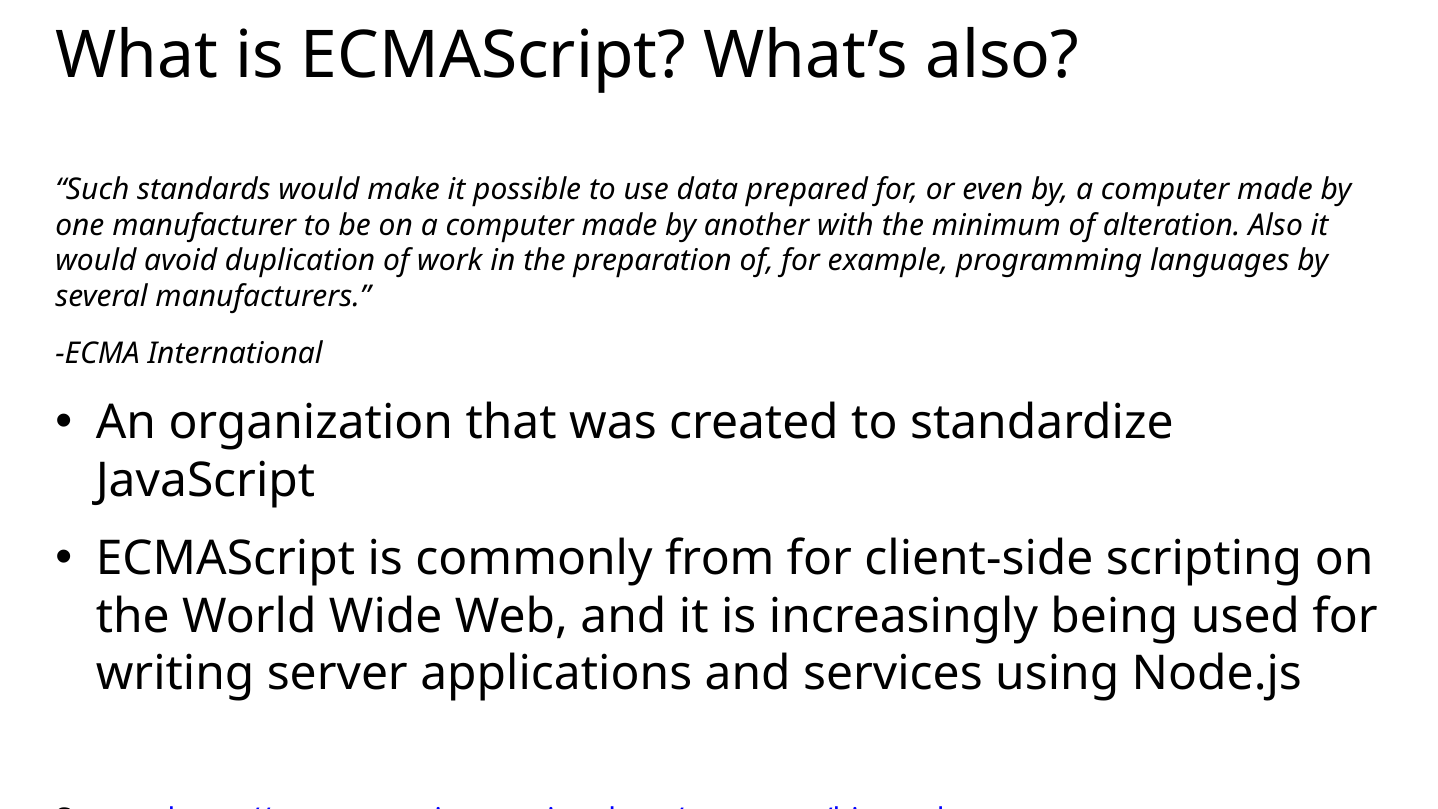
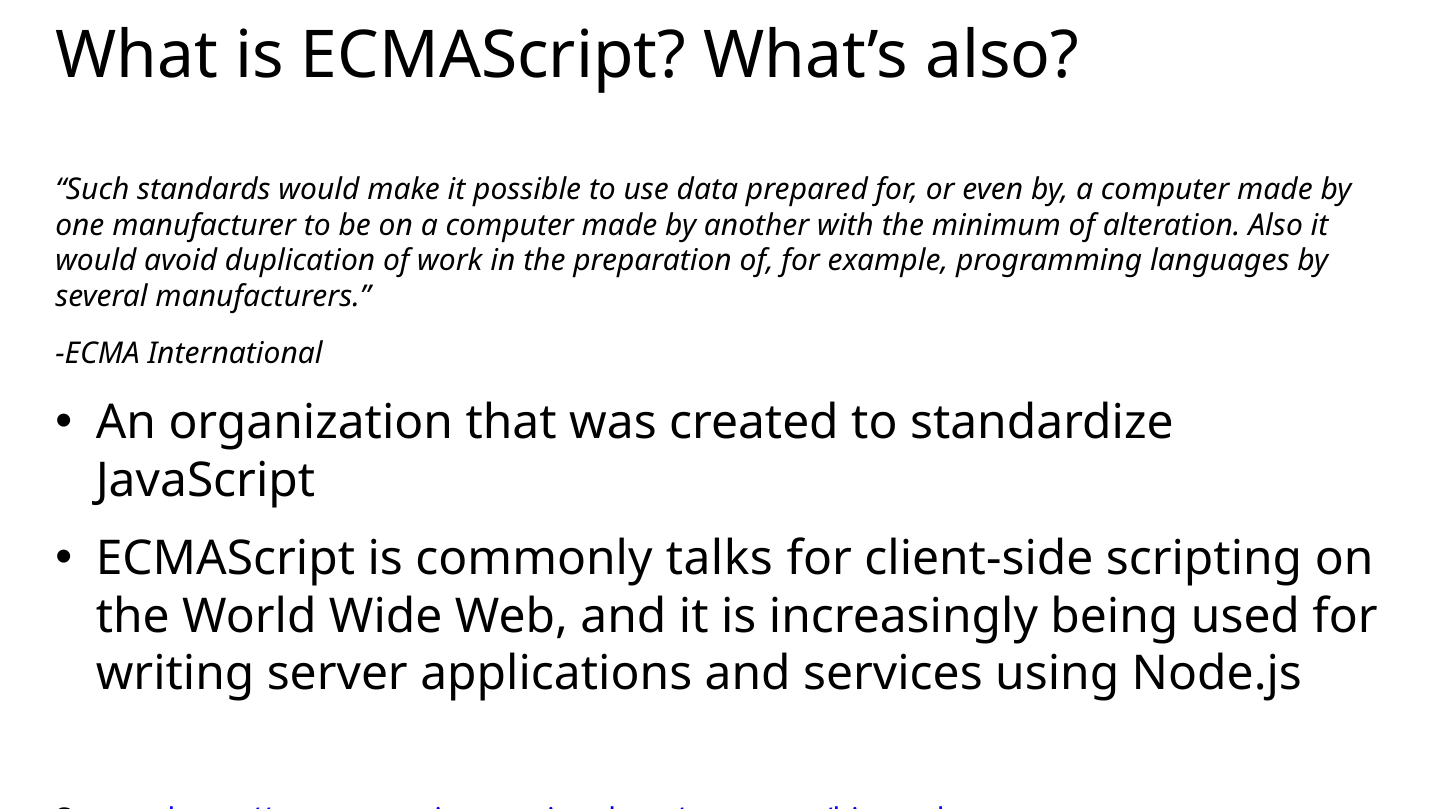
from: from -> talks (719, 559)
